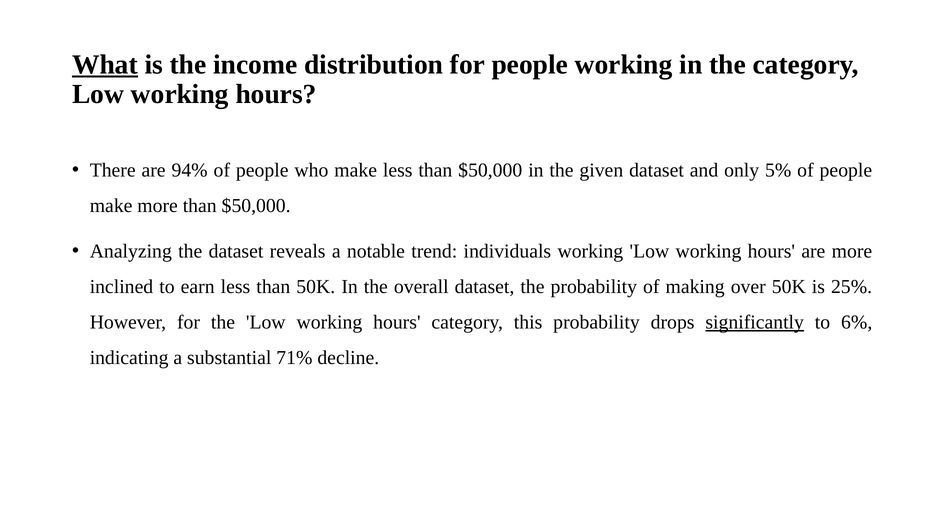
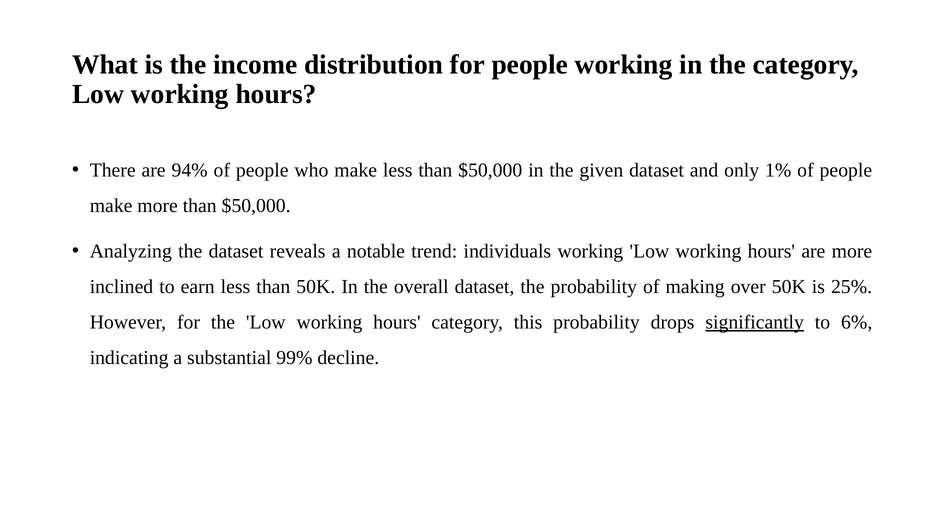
What underline: present -> none (105, 65)
5%: 5% -> 1% (778, 170)
71%: 71% -> 99% (294, 357)
